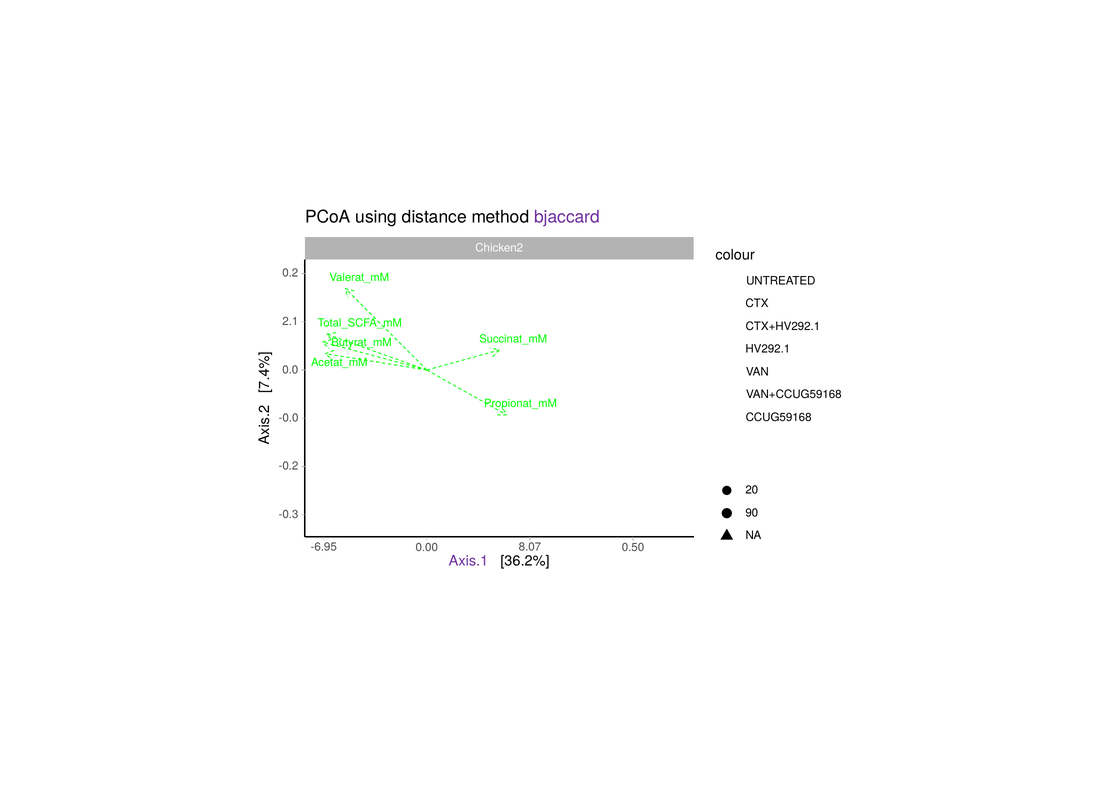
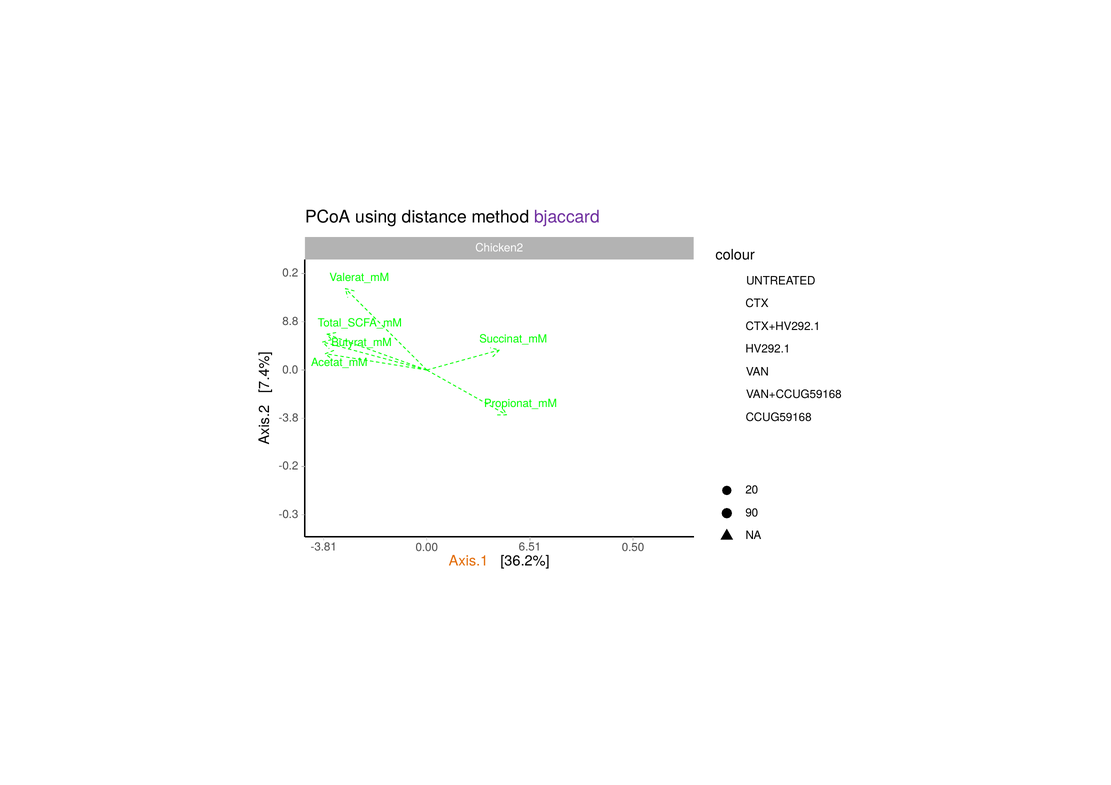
2.1: 2.1 -> 8.8 (290, 322)
-0.0: -0.0 -> -3.8 (289, 418)
-6.95: -6.95 -> -3.81 (324, 547)
8.07: 8.07 -> 6.51 (530, 547)
Axis.1 colour: purple -> orange (468, 561)
